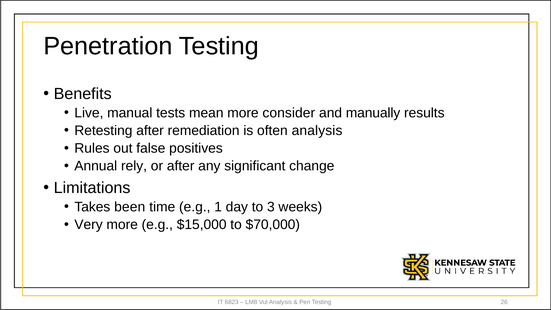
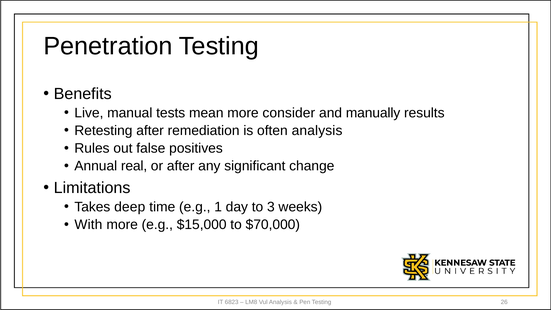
rely: rely -> real (134, 166)
been: been -> deep (130, 207)
Very: Very -> With (88, 225)
